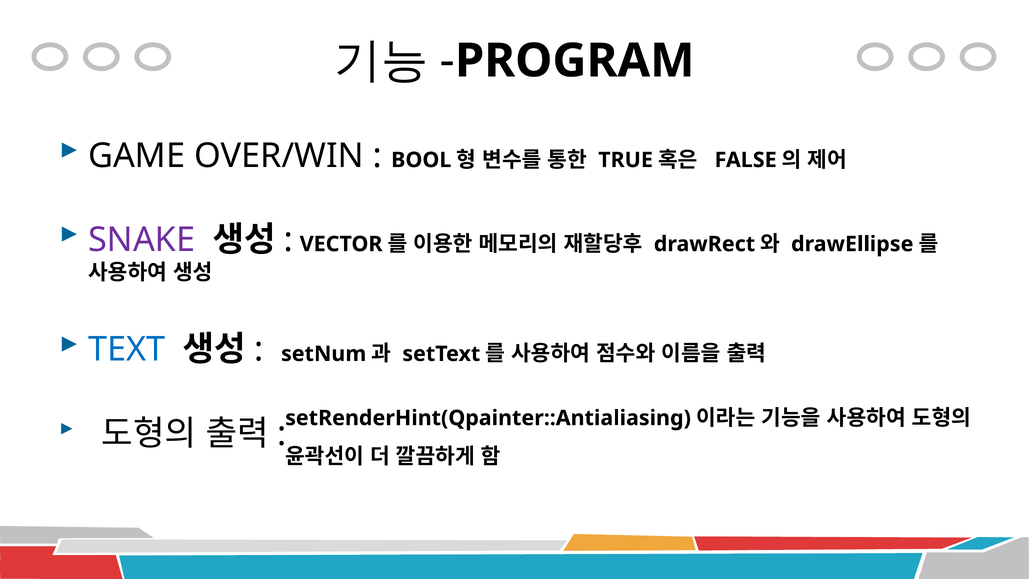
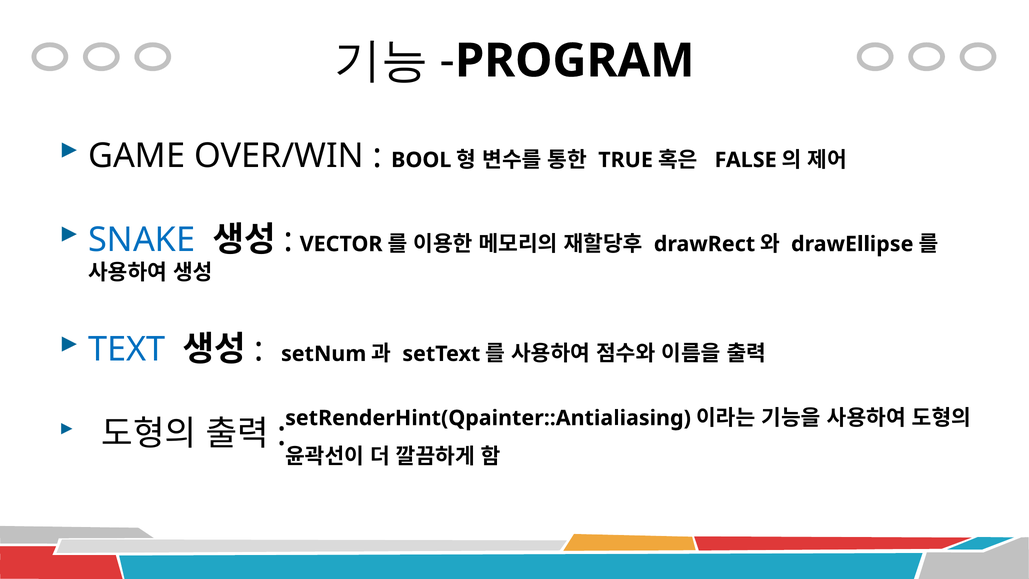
SNAKE colour: purple -> blue (142, 240)
